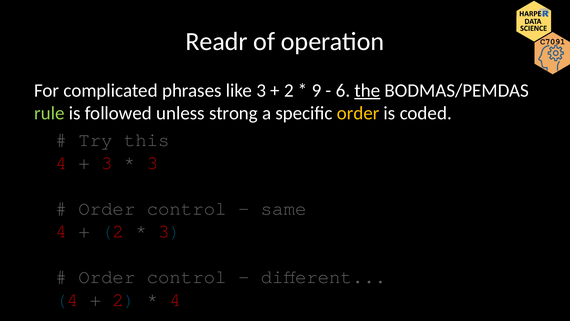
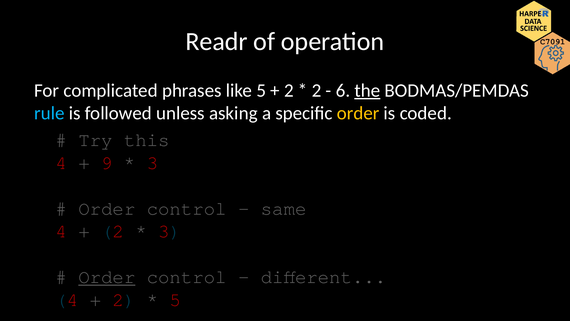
like 3: 3 -> 5 (261, 90)
9: 9 -> 2 (317, 90)
rule colour: light green -> light blue (49, 113)
strong: strong -> asking (233, 113)
3: 3 -> 9 (107, 163)
Order underline: none -> present (107, 277)
4: 4 -> 5 (175, 299)
